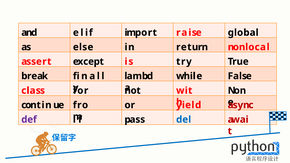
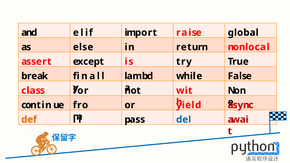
def colour: purple -> orange (29, 120)
